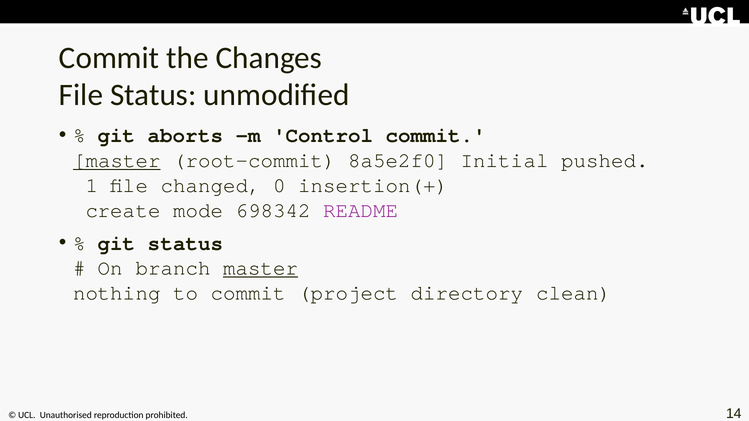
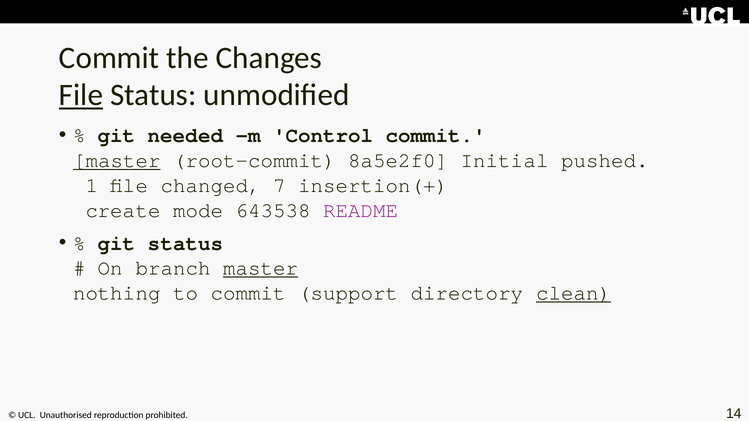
File underline: none -> present (81, 95)
aborts: aborts -> needed (185, 136)
0: 0 -> 7 (279, 186)
698342: 698342 -> 643538 (273, 211)
project: project -> support (348, 293)
clean underline: none -> present (574, 293)
